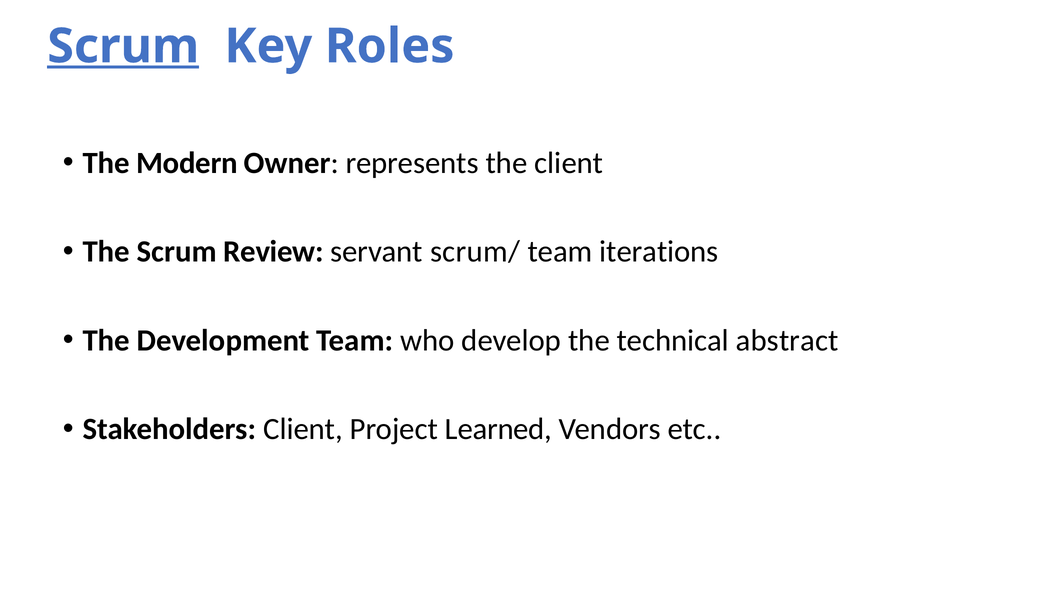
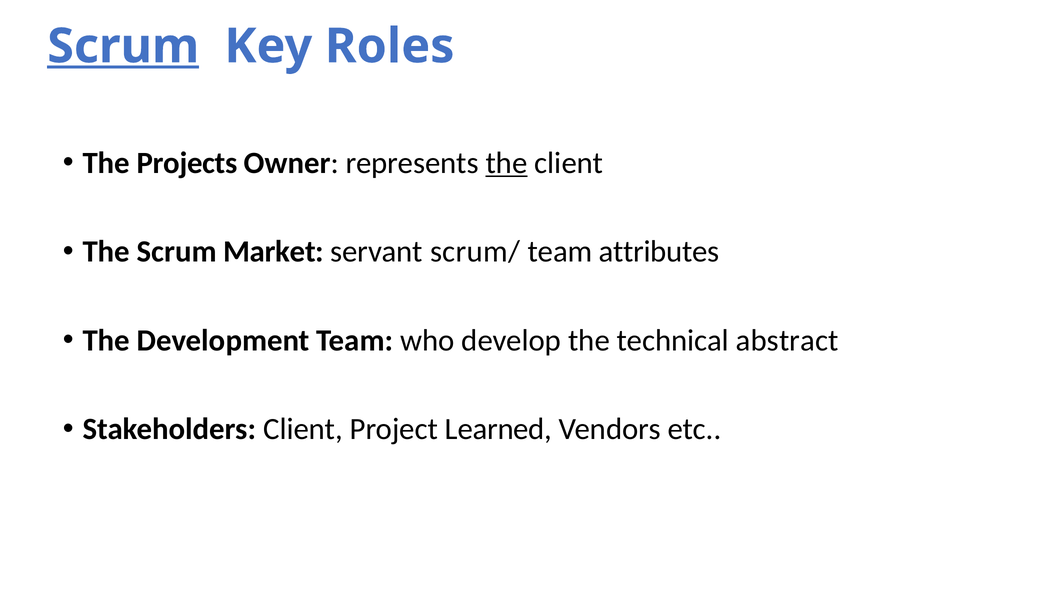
Modern: Modern -> Projects (187, 163)
the underline: none -> present (507, 163)
Review: Review -> Market (274, 251)
iterations: iterations -> attributes (659, 251)
